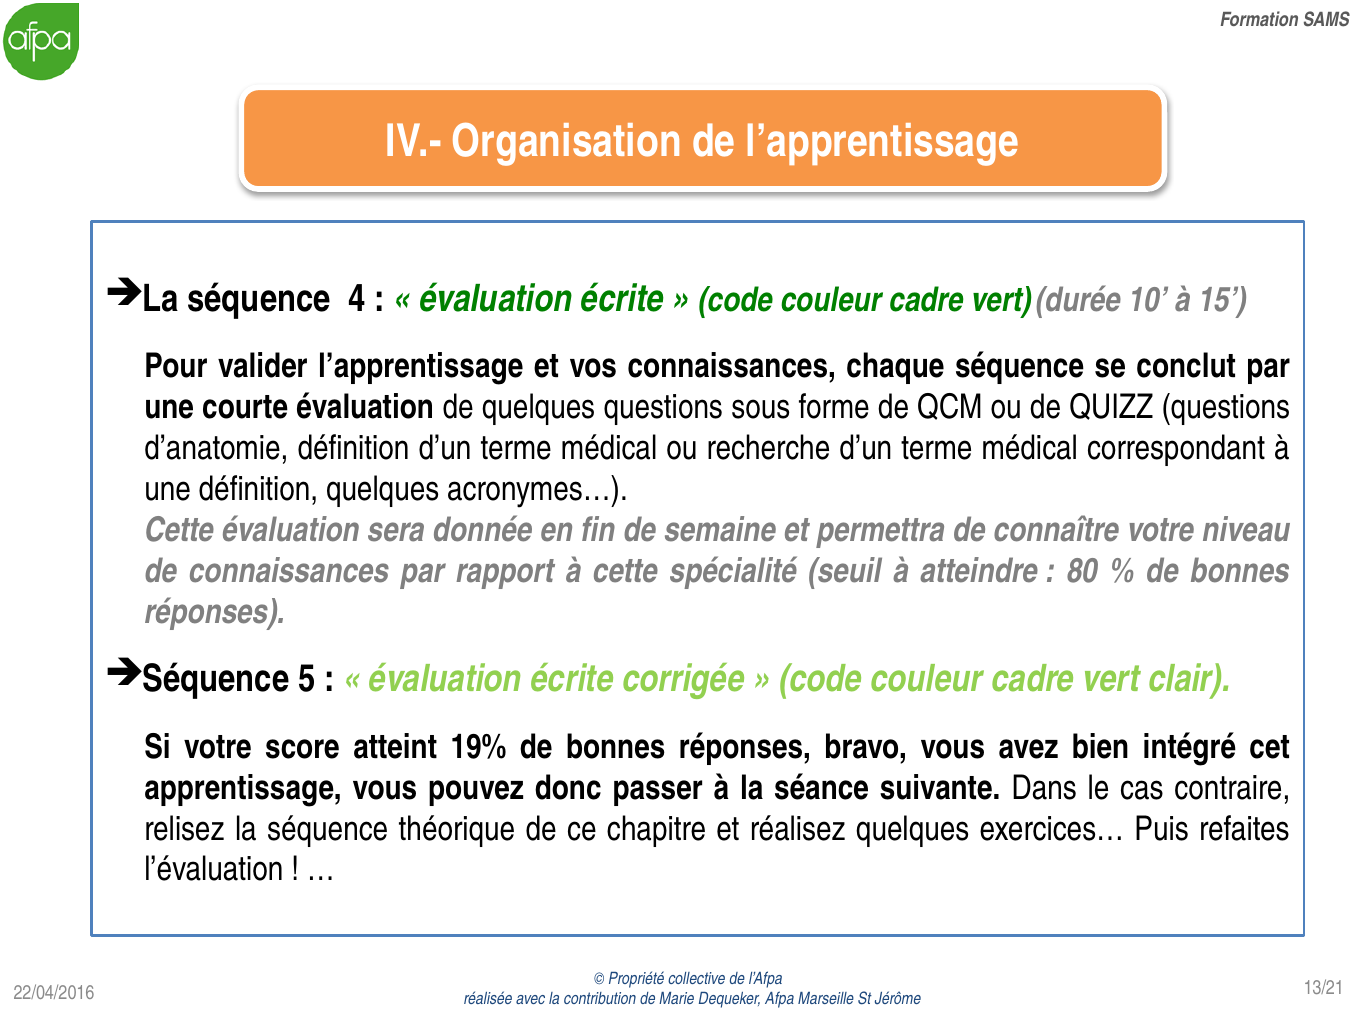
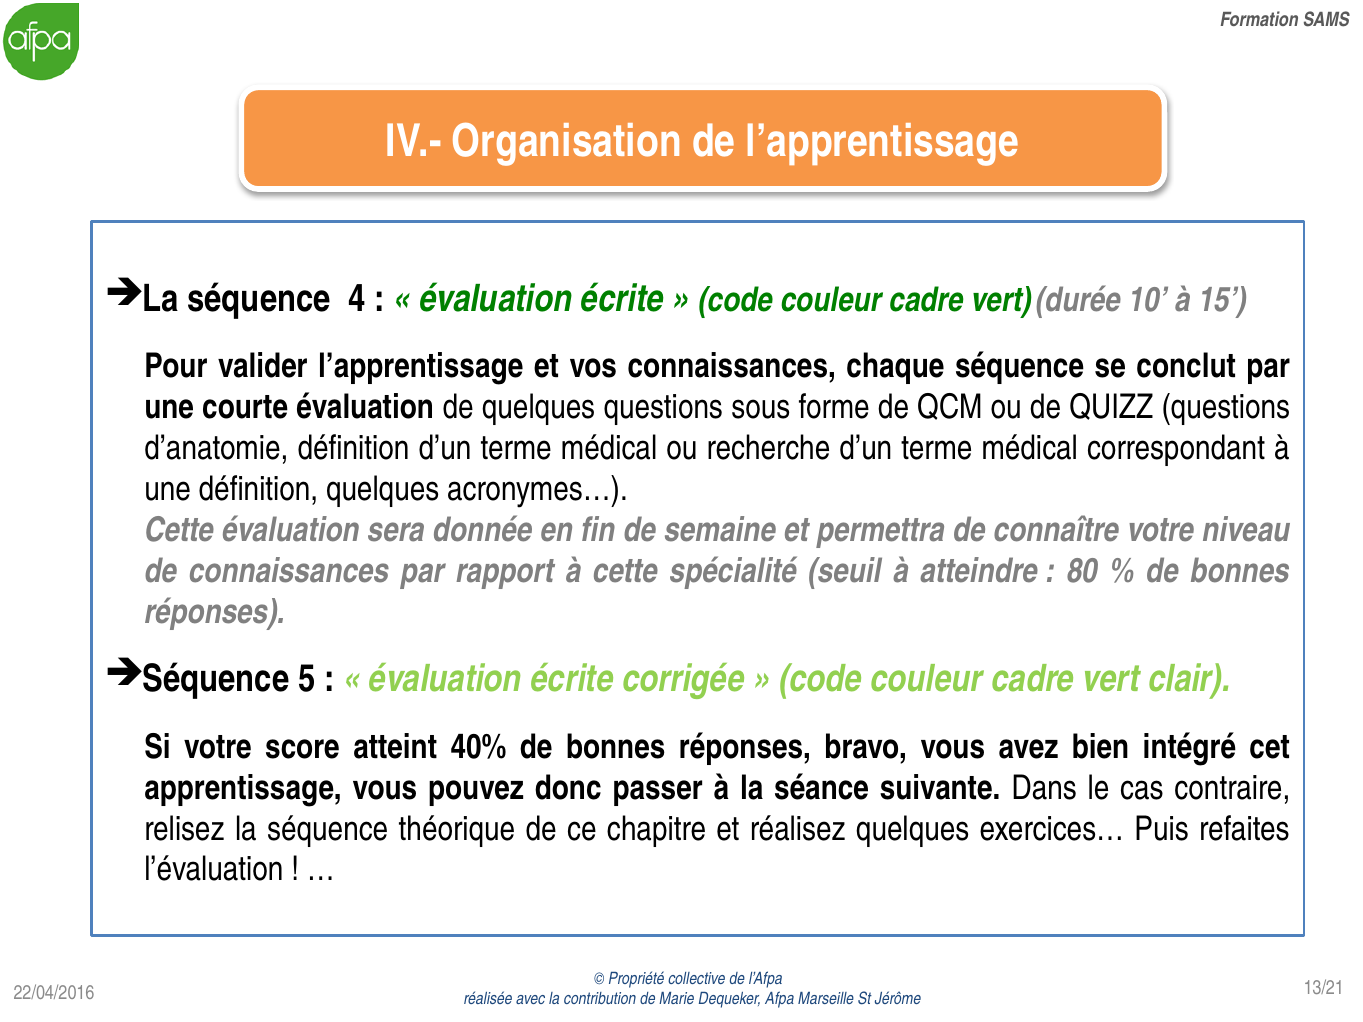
19%: 19% -> 40% (479, 747)
